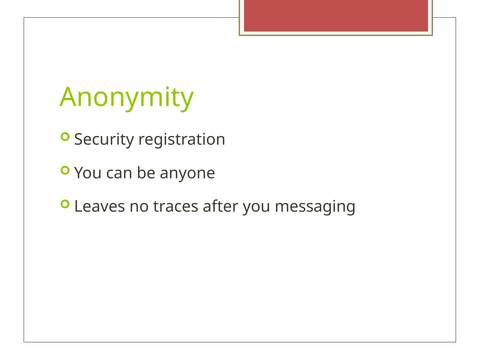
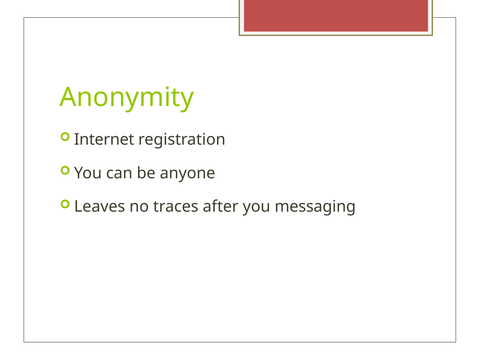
Security: Security -> Internet (104, 139)
